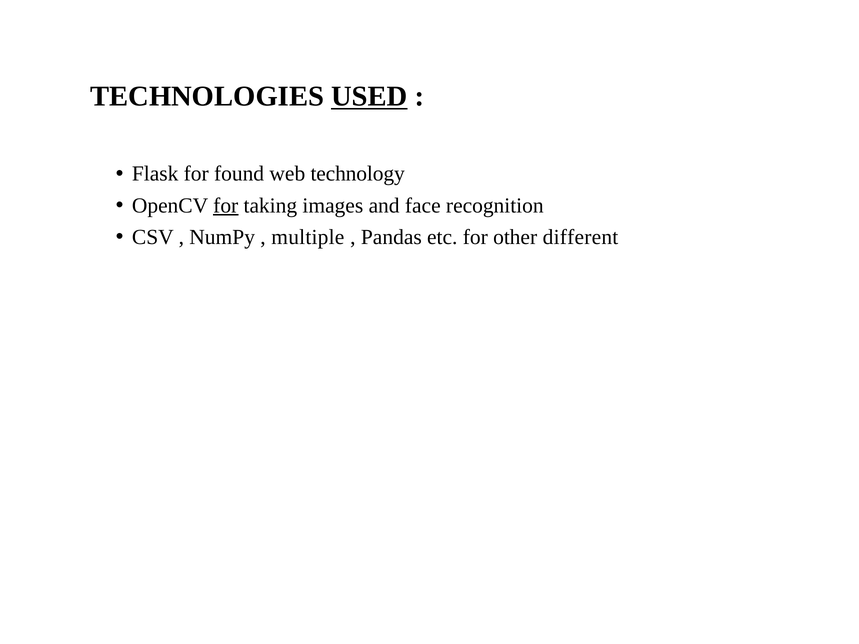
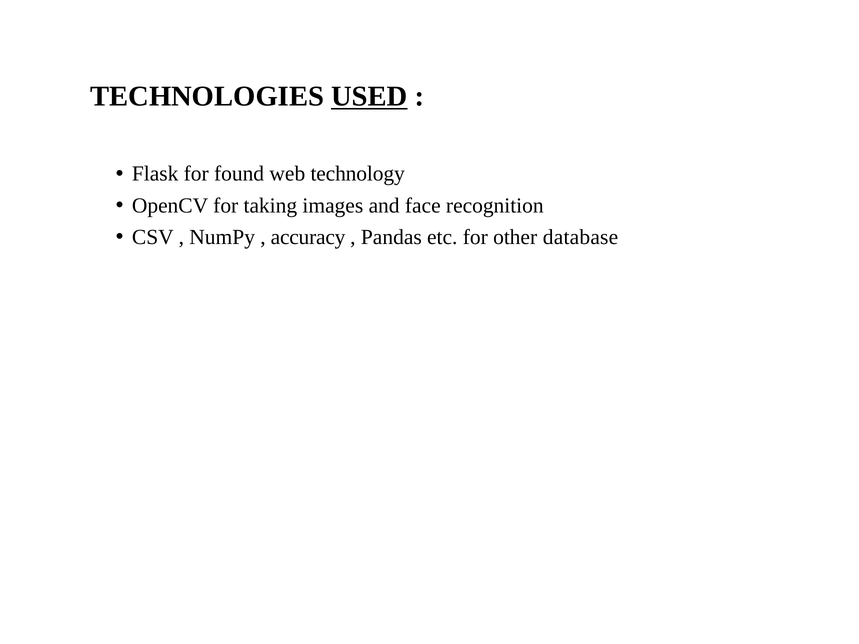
for underline: present -> none (226, 205)
multiple: multiple -> accuracy (308, 237)
different: different -> database (581, 237)
